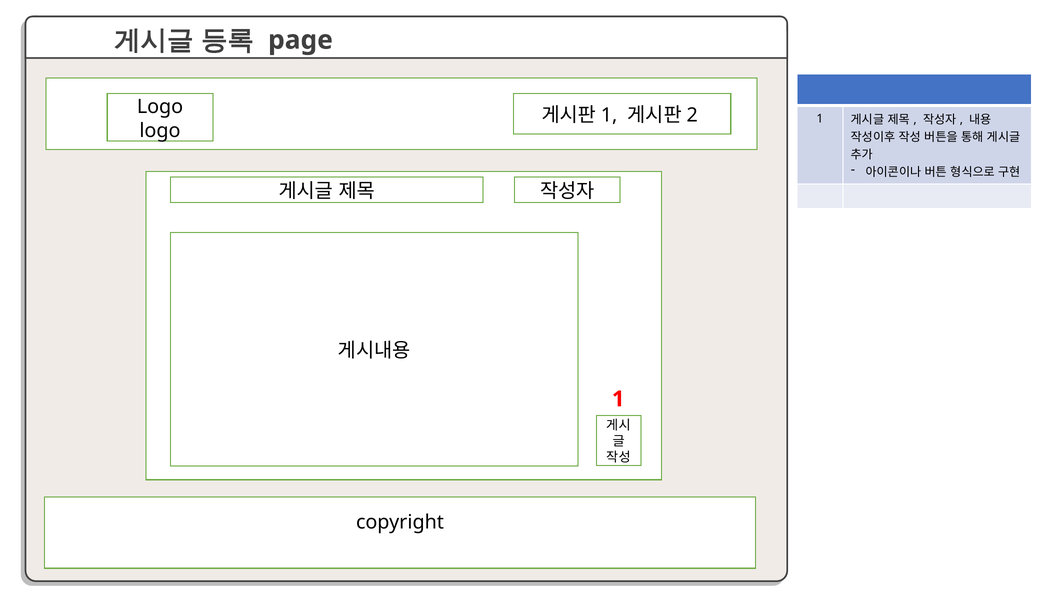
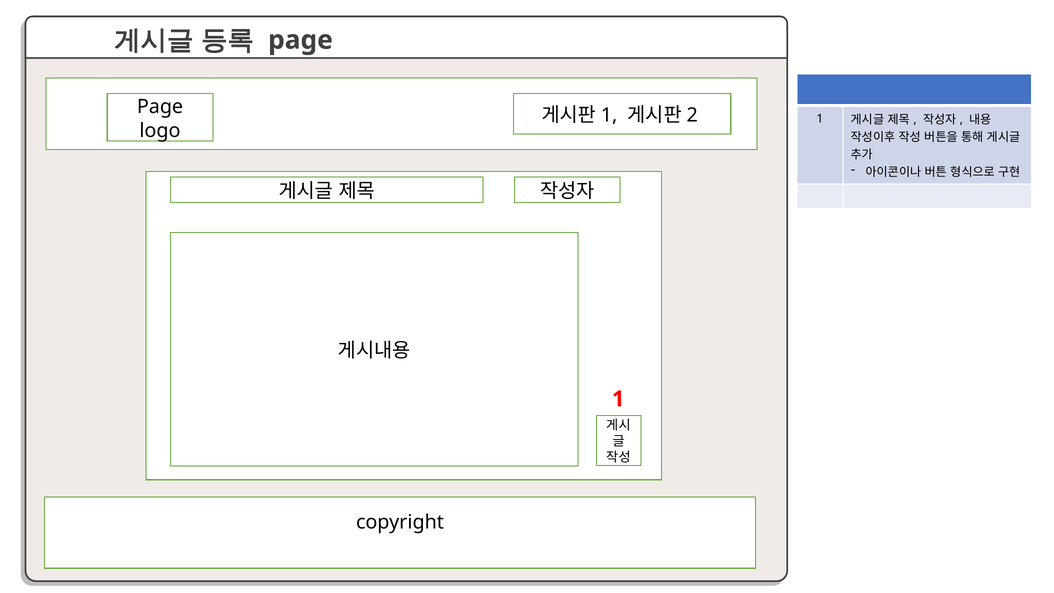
Logo: Logo -> Page (160, 107)
